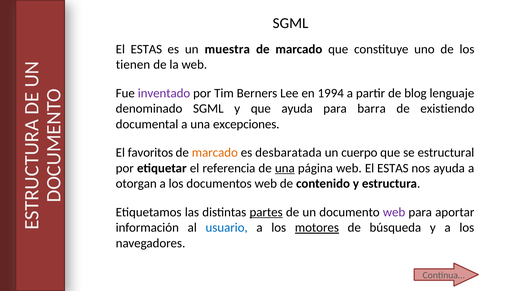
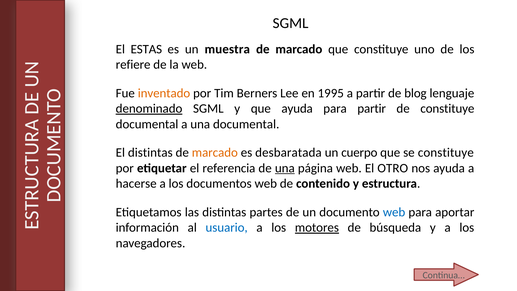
tienen: tienen -> refiere (133, 65)
inventado colour: purple -> orange (164, 93)
1994: 1994 -> 1995 (331, 93)
denominado underline: none -> present (149, 109)
para barra: barra -> partir (372, 109)
de existiendo: existiendo -> constituye (447, 109)
una excepciones: excepciones -> documental (246, 124)
El favoritos: favoritos -> distintas (150, 153)
se estructural: estructural -> constituye (446, 153)
web El ESTAS: ESTAS -> OTRO (393, 168)
otorgan: otorgan -> hacerse (136, 184)
partes underline: present -> none (266, 212)
web colour: purple -> blue (394, 212)
